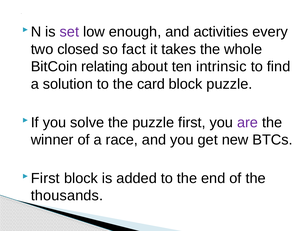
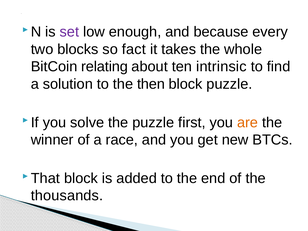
activities: activities -> because (221, 32)
closed: closed -> blocks (78, 49)
card: card -> then (151, 84)
are colour: purple -> orange (248, 122)
First: First -> That (45, 178)
